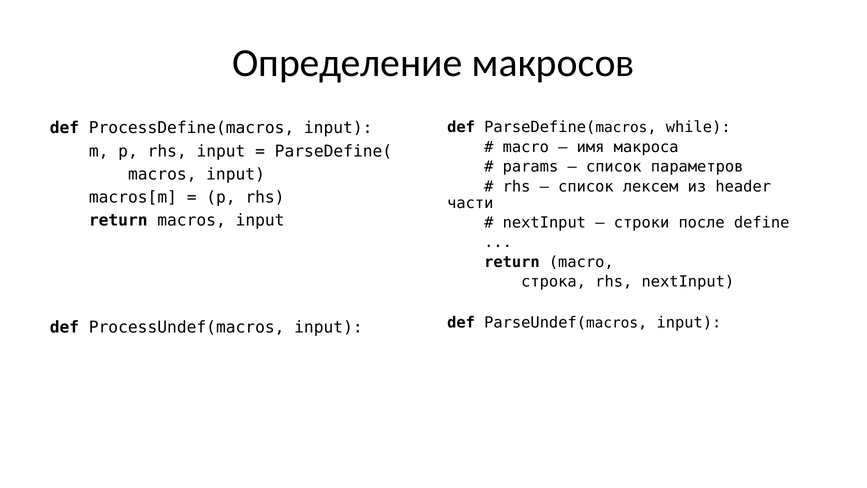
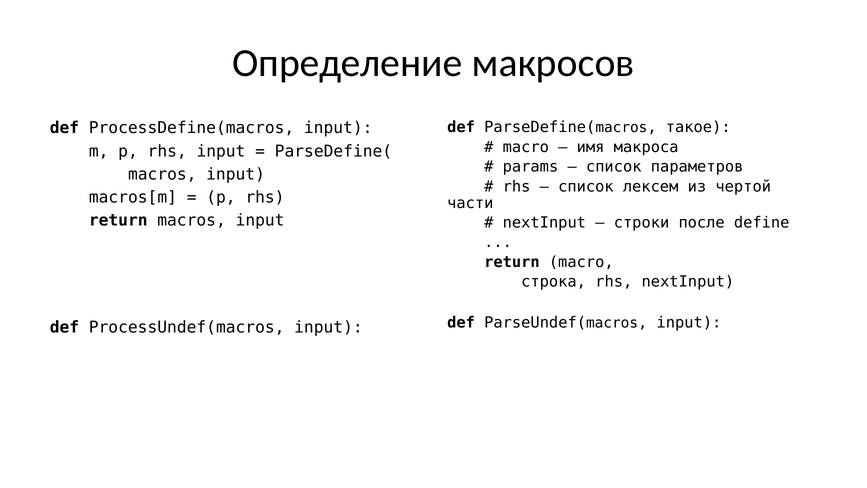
while: while -> такое (698, 127)
из header: header -> чертой (743, 186)
